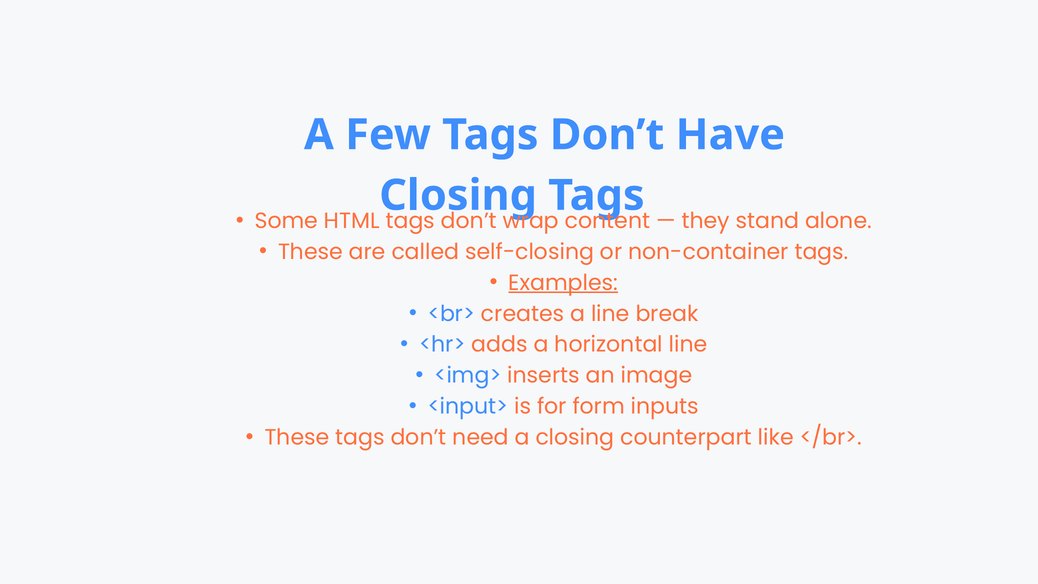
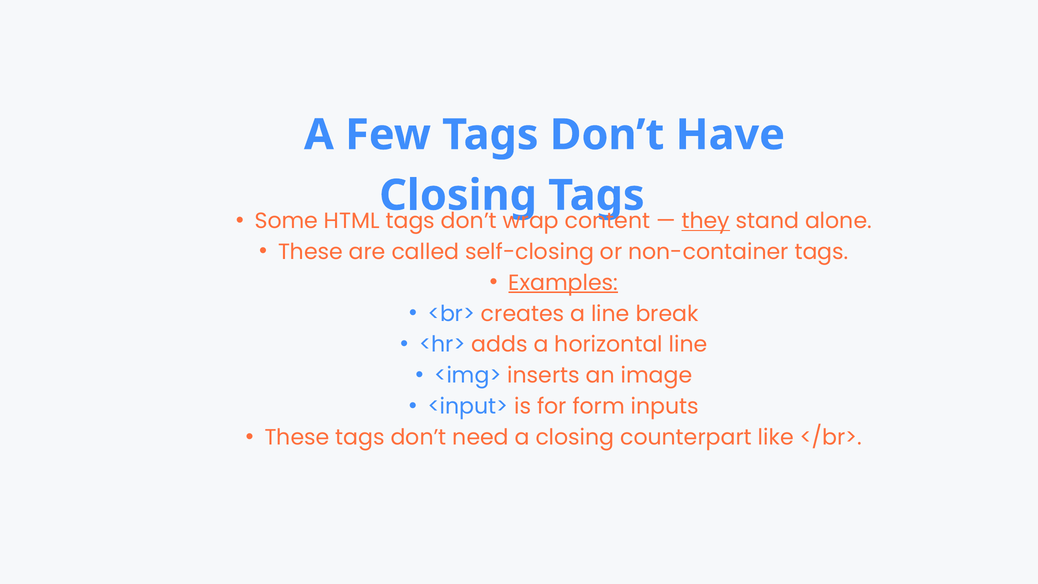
they underline: none -> present (706, 221)
